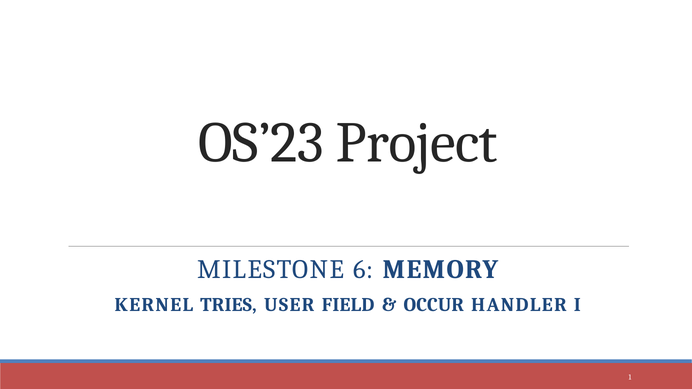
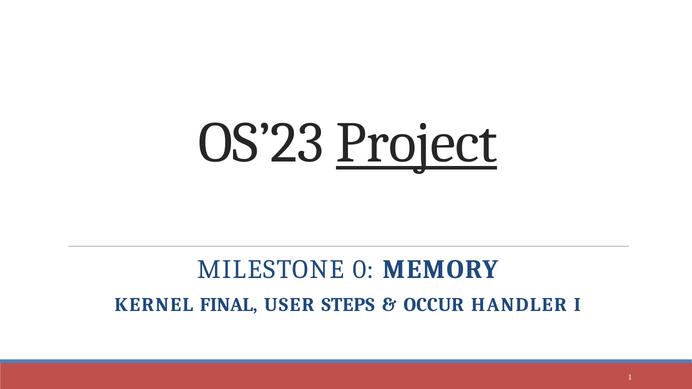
Project underline: none -> present (417, 143)
6: 6 -> 0 (363, 270)
TRIES: TRIES -> FINAL (229, 305)
FIELD: FIELD -> STEPS (348, 305)
